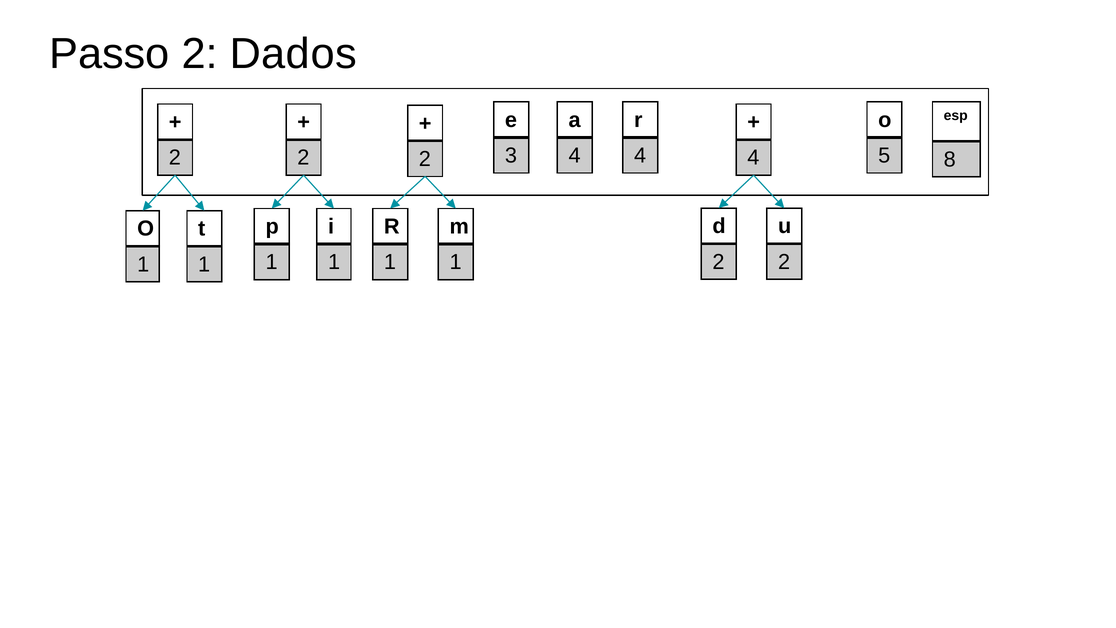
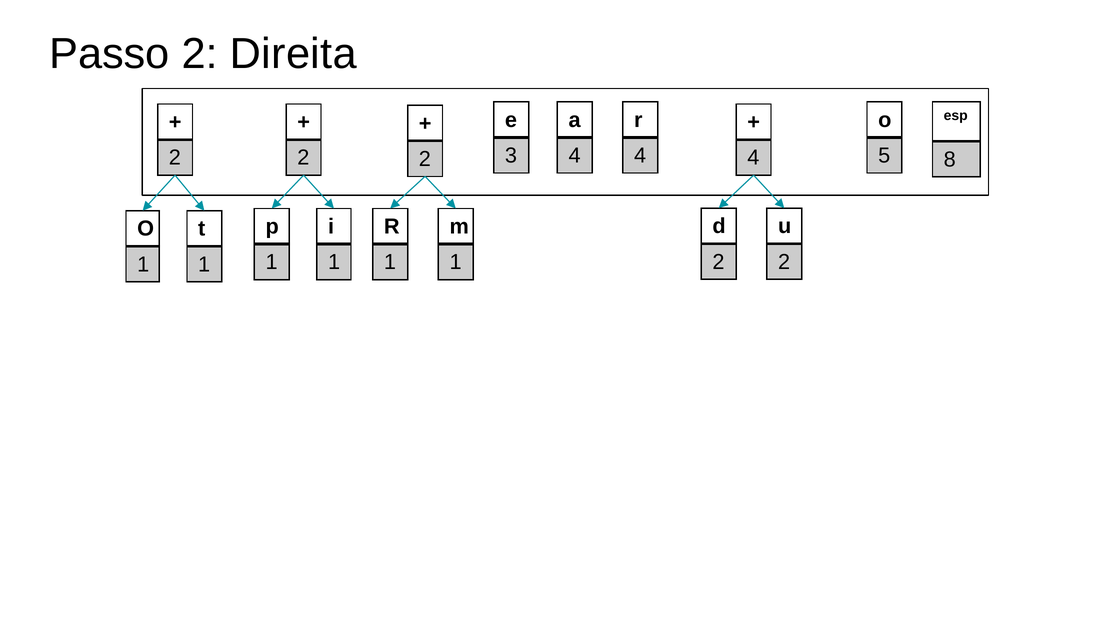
Dados: Dados -> Direita (293, 54)
